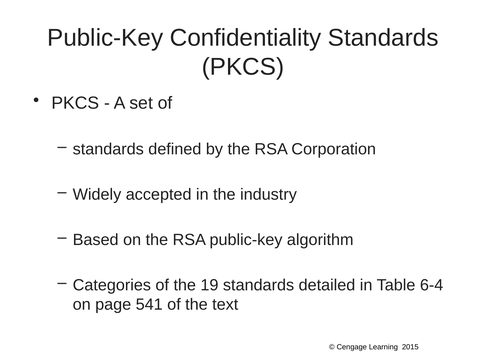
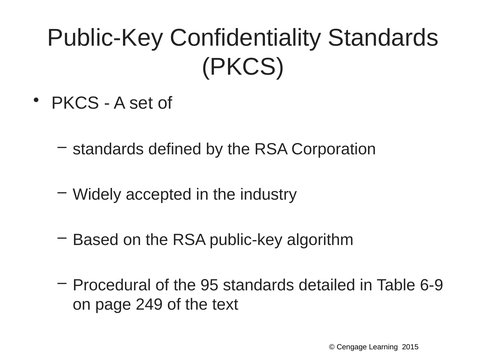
Categories: Categories -> Procedural (112, 285)
19: 19 -> 95 (209, 285)
6-4: 6-4 -> 6-9 (432, 285)
541: 541 -> 249 (149, 305)
